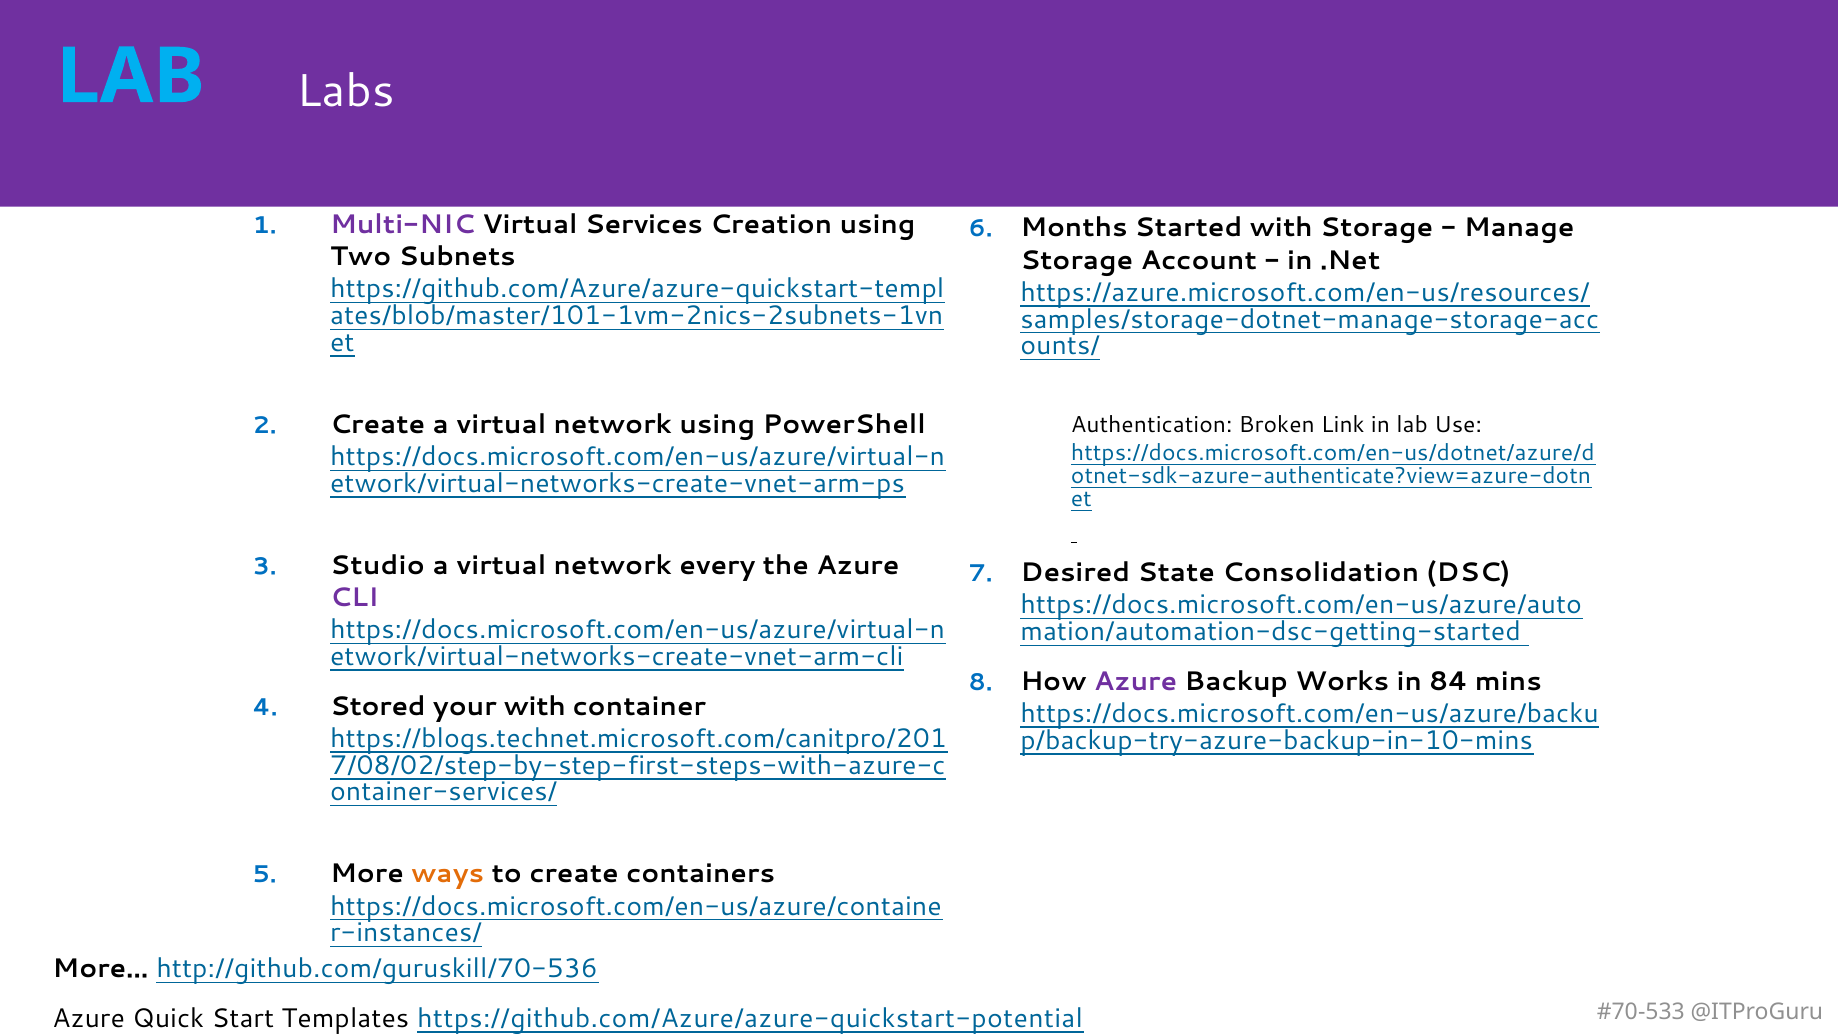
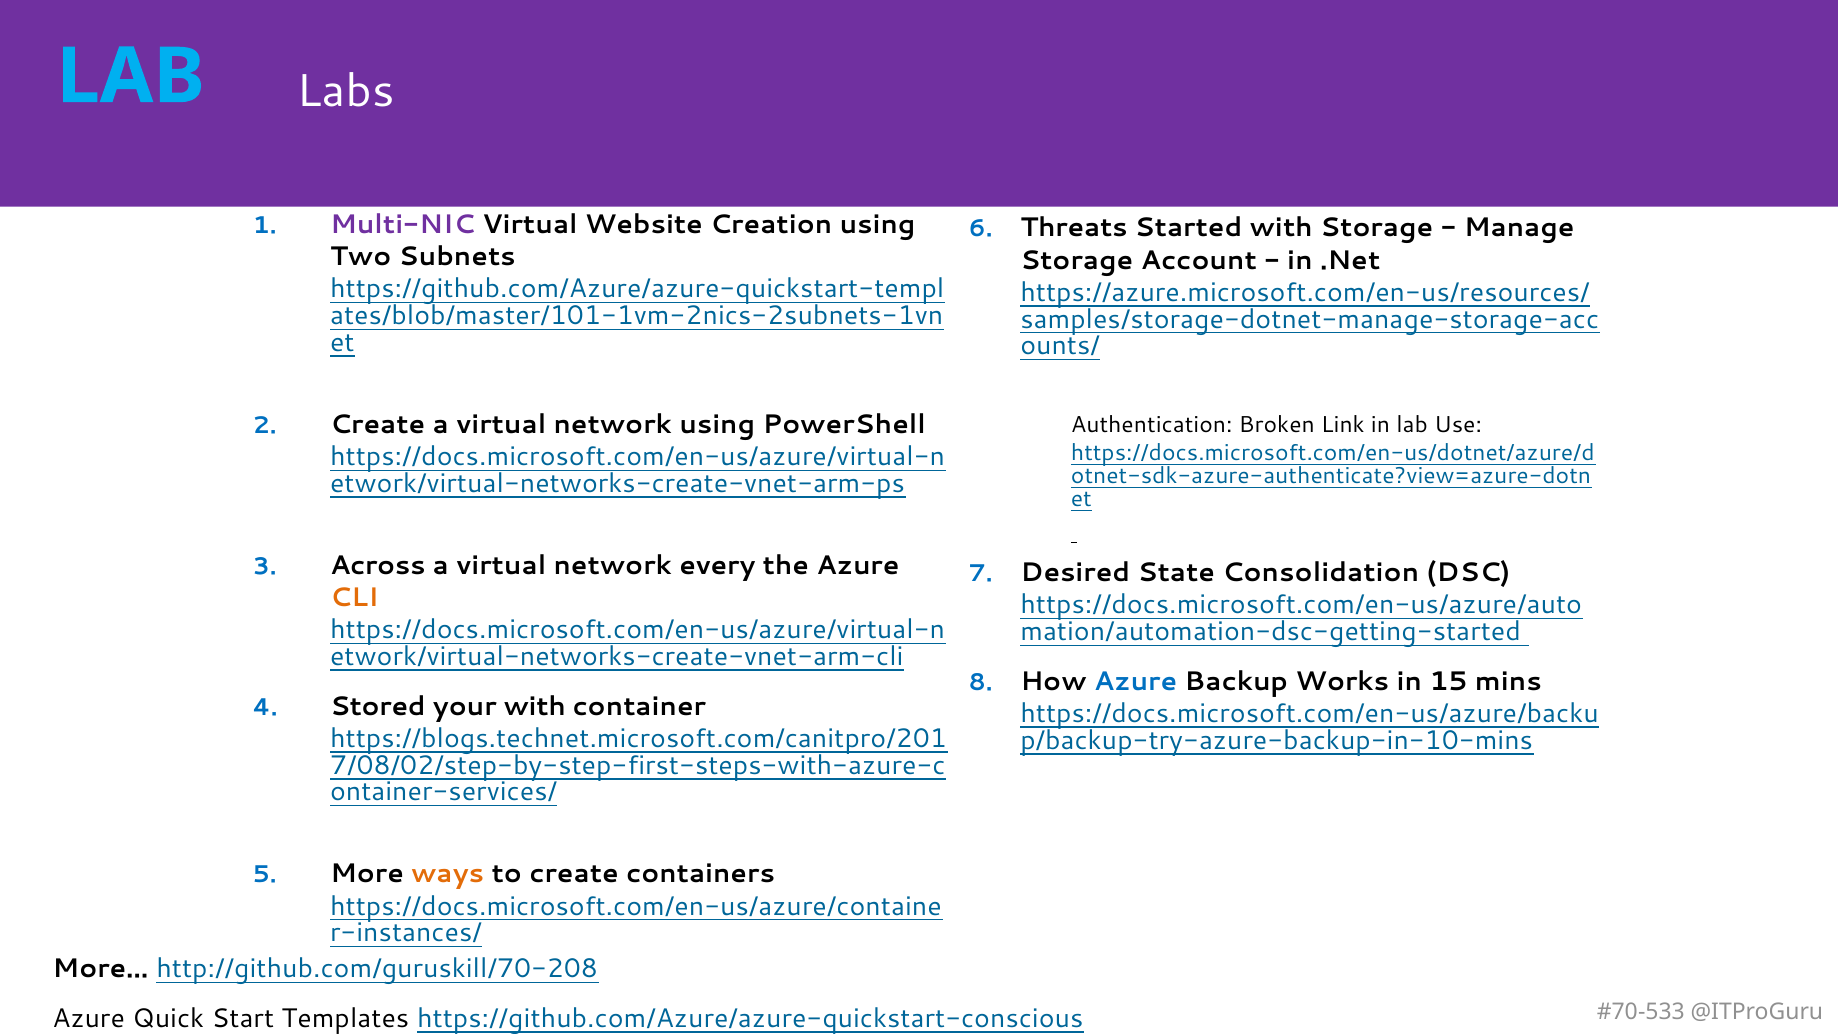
Services: Services -> Website (644, 225)
Months: Months -> Threats (1074, 228)
Studio: Studio -> Across (378, 565)
CLI colour: purple -> orange (354, 598)
Azure colour: purple -> blue (1136, 681)
84: 84 -> 15 (1448, 681)
http://github.com/guruskill/70-536: http://github.com/guruskill/70-536 -> http://github.com/guruskill/70-208 (377, 969)
https://github.com/Azure/azure-quickstart-potential: https://github.com/Azure/azure-quickstart-potential -> https://github.com/Azure/azure-quickstart-conscious (750, 1018)
